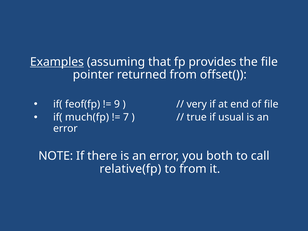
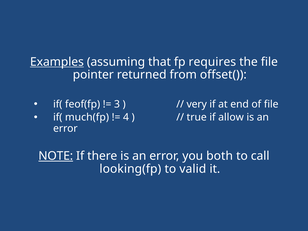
provides: provides -> requires (212, 62)
9: 9 -> 3 (117, 104)
7: 7 -> 4 (126, 117)
usual: usual -> allow (231, 117)
NOTE underline: none -> present (56, 156)
relative(fp: relative(fp -> looking(fp (130, 169)
to from: from -> valid (193, 169)
